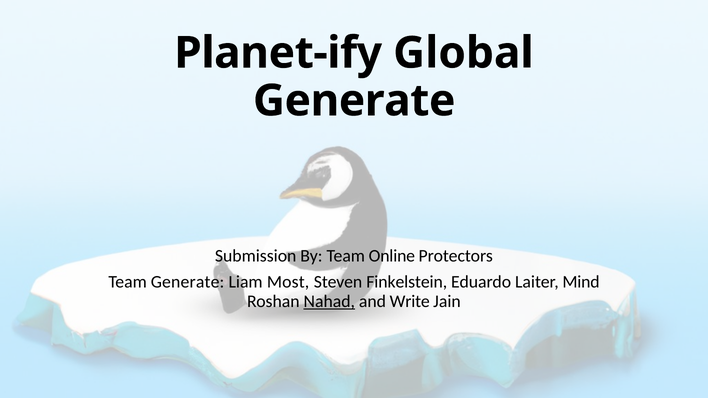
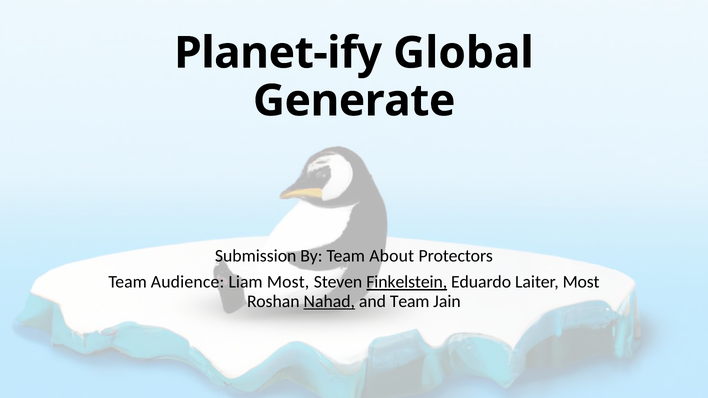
Online: Online -> About (392, 256)
Team Generate: Generate -> Audience (188, 282)
Finkelstein underline: none -> present (407, 282)
Laiter Mind: Mind -> Most (581, 282)
and Write: Write -> Team (410, 301)
